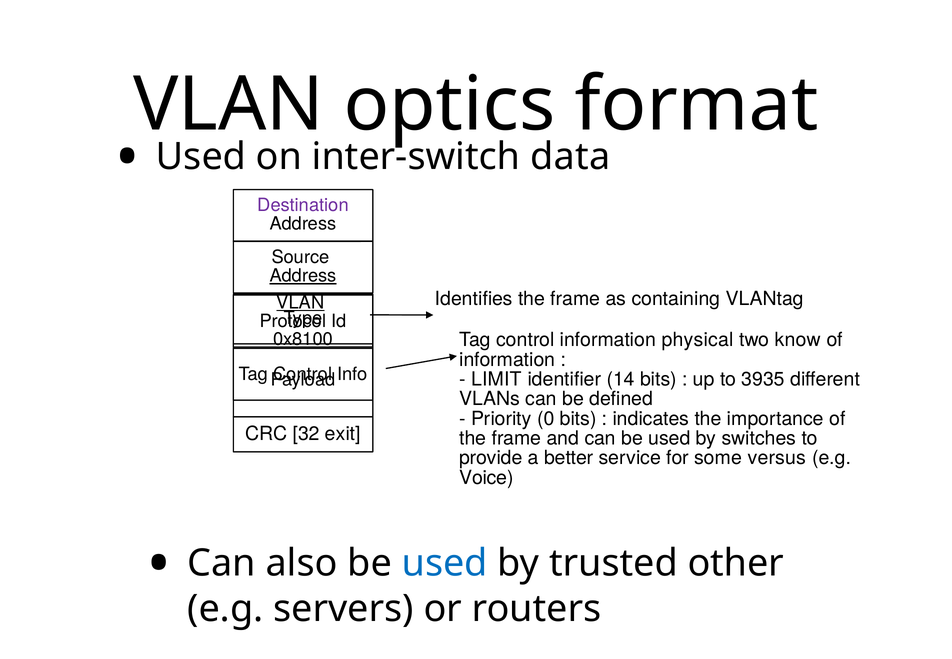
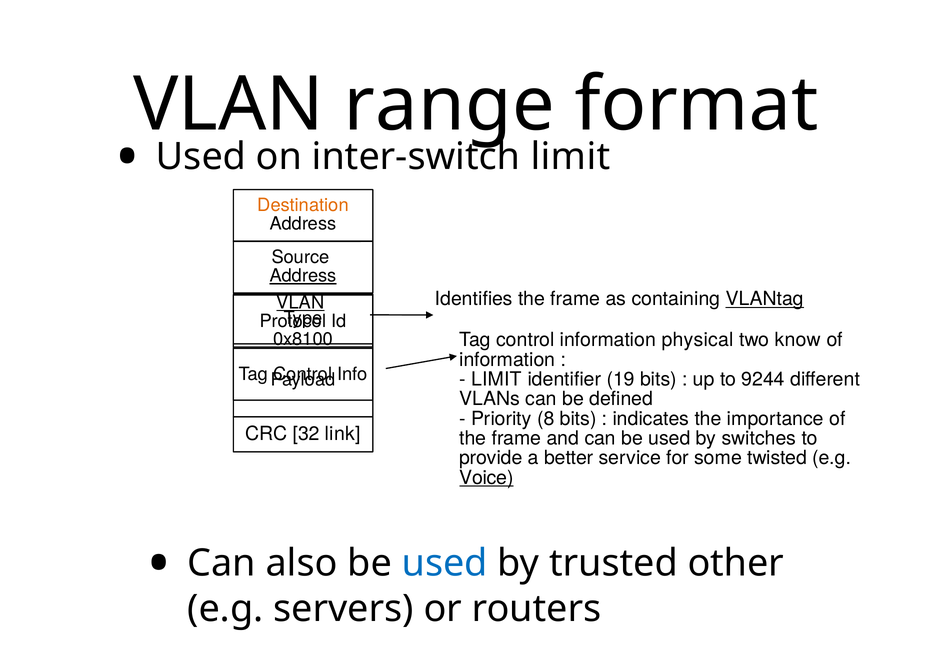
optics: optics -> range (449, 105)
inter-switch data: data -> limit (570, 157)
Destination colour: purple -> orange (303, 205)
VLANtag underline: none -> present (765, 299)
14: 14 -> 19 (621, 379)
3935: 3935 -> 9244 (763, 379)
0: 0 -> 8 (546, 419)
exit: exit -> link (343, 434)
versus: versus -> twisted (777, 458)
Voice underline: none -> present (486, 478)
